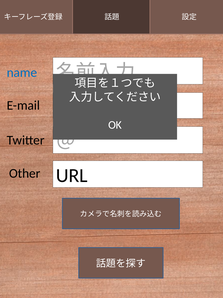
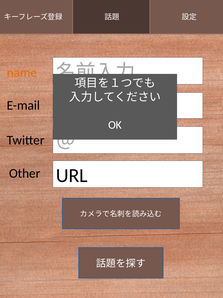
name colour: blue -> orange (22, 72)
